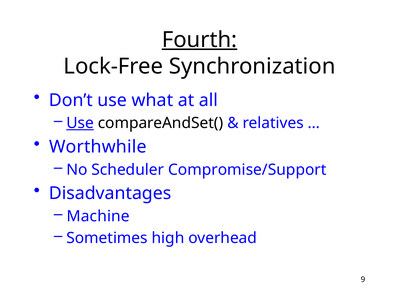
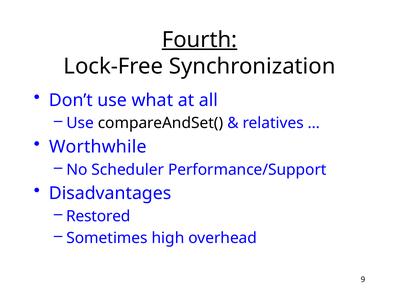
Use underline: present -> none (80, 123)
Compromise/Support: Compromise/Support -> Performance/Support (247, 170)
Machine: Machine -> Restored (98, 216)
